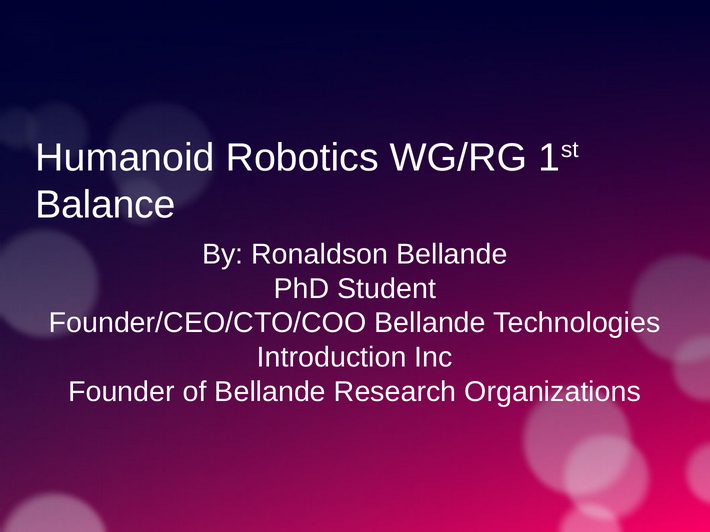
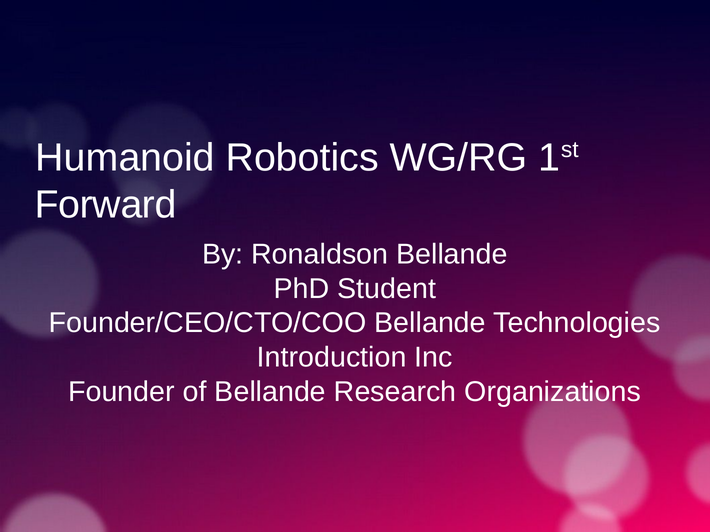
Balance: Balance -> Forward (106, 205)
